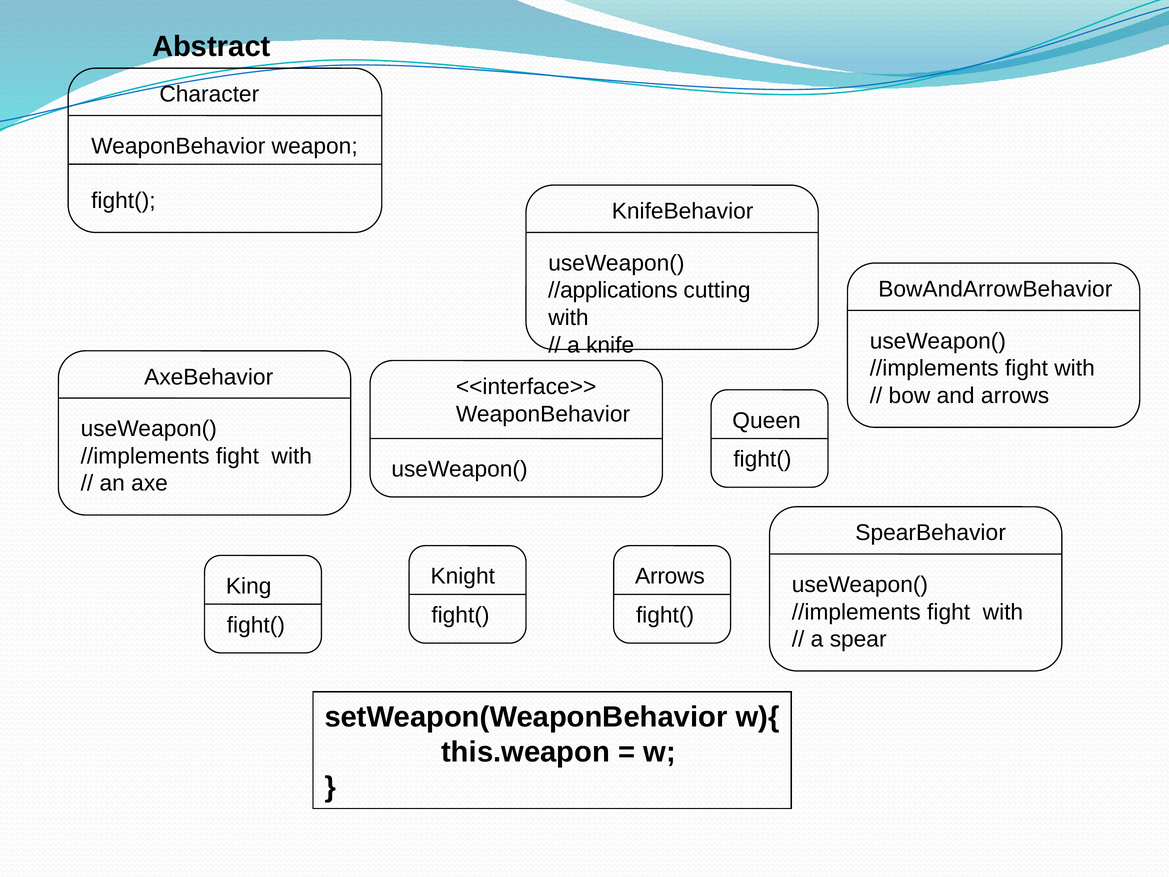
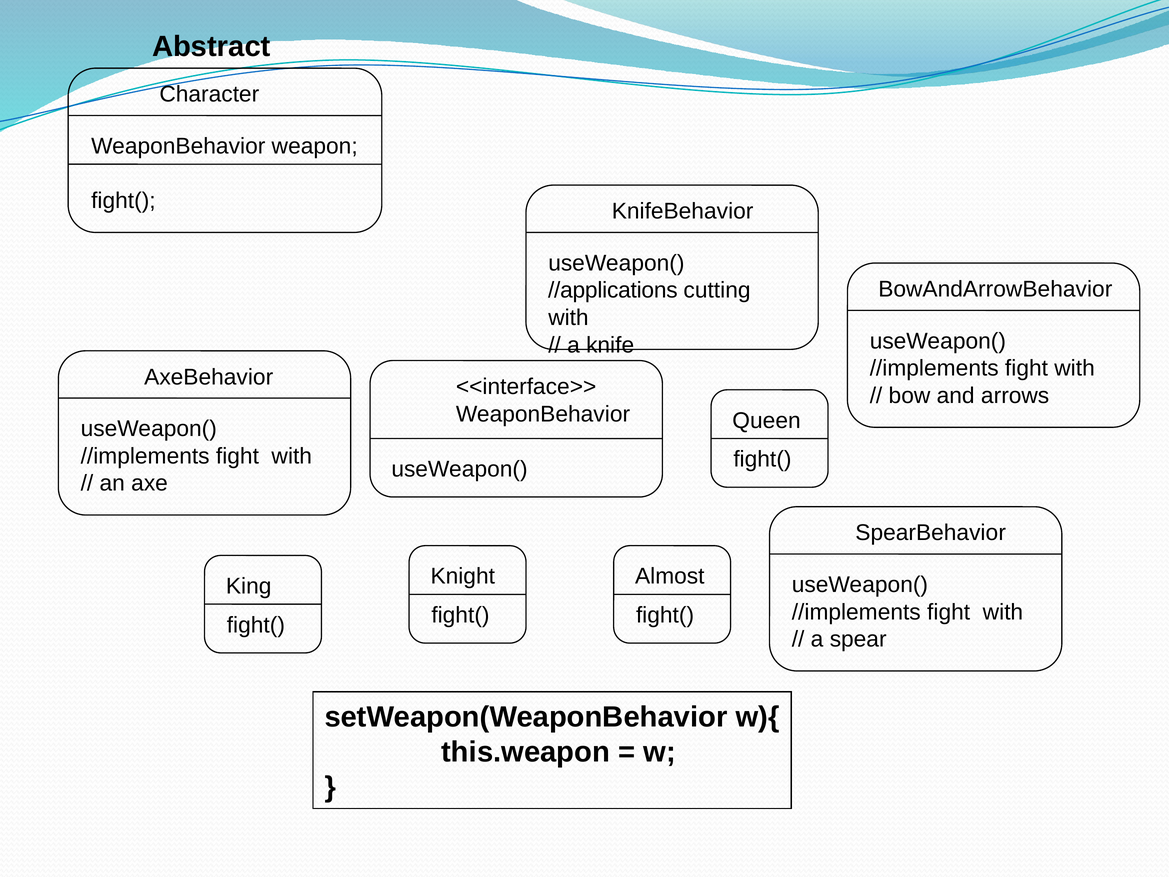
Arrows: Arrows -> Almost (670, 576)
